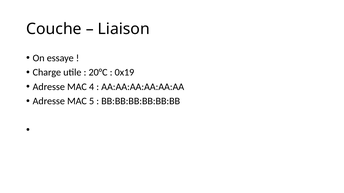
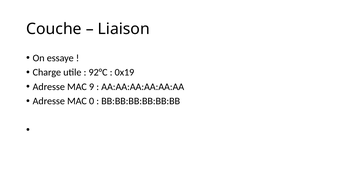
20°C: 20°C -> 92°C (98, 73)
4: 4 -> 9 (92, 87)
5: 5 -> 0 (92, 101)
